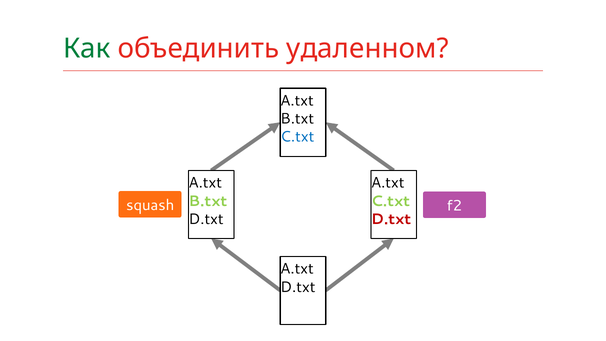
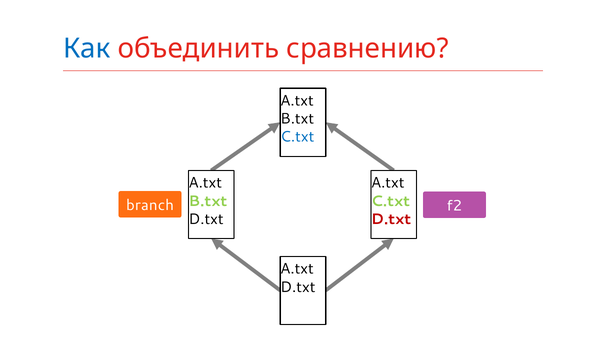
Как colour: green -> blue (87, 48)
удаленном: удаленном -> сравнению (368, 48)
squash: squash -> branch (150, 205)
